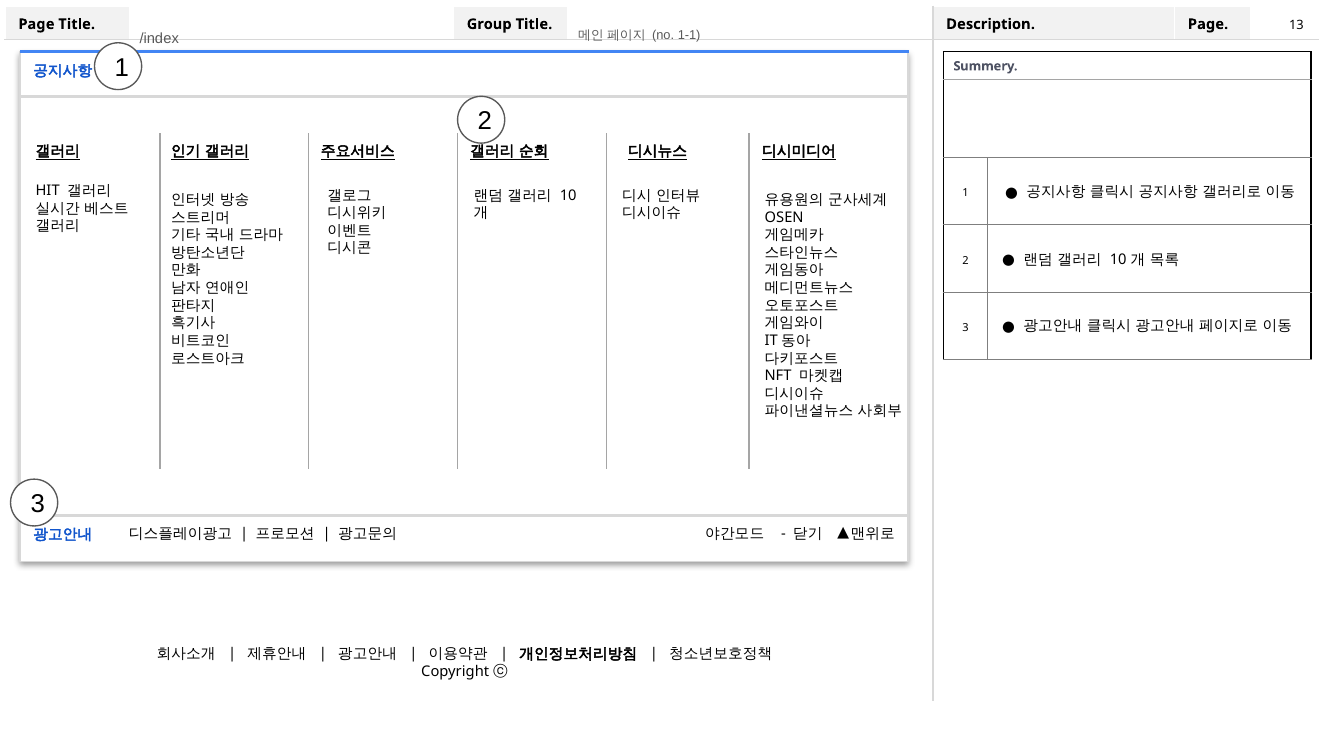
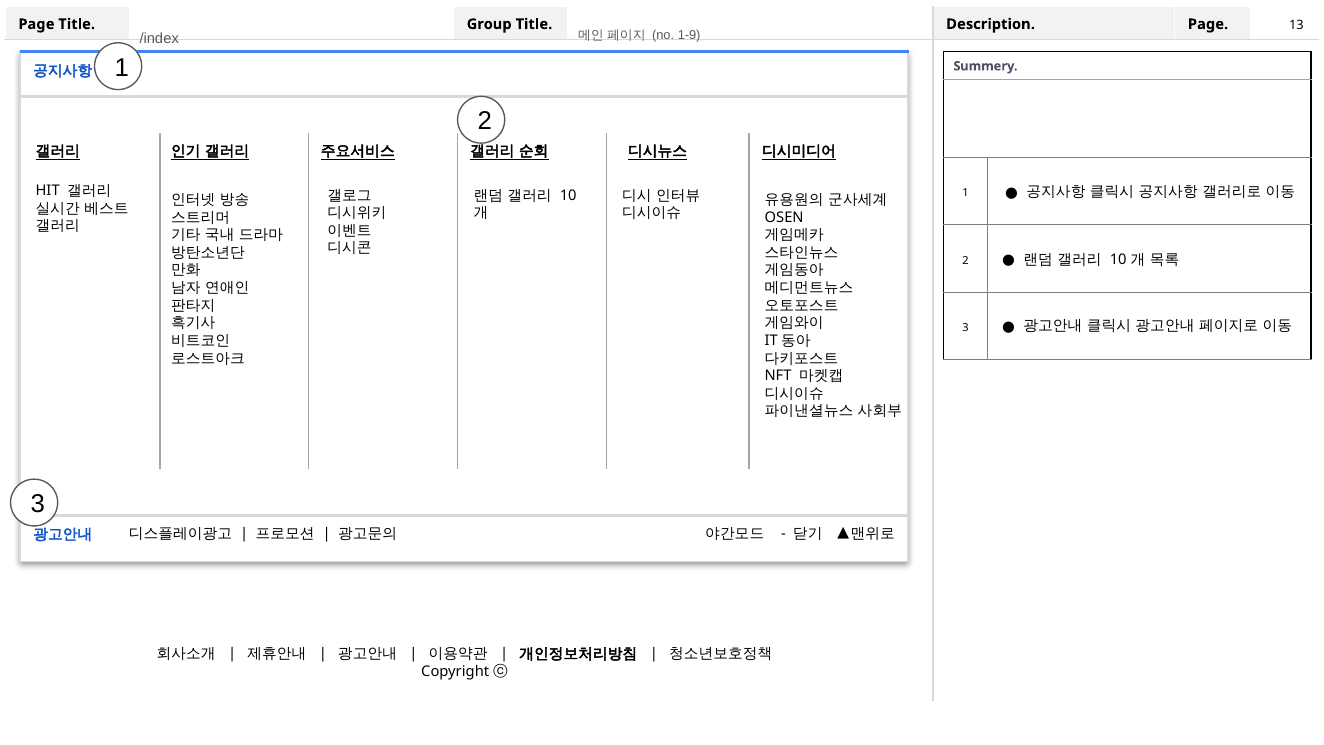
1-1: 1-1 -> 1-9 (689, 35)
